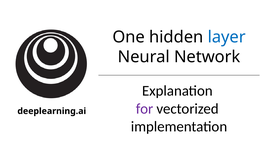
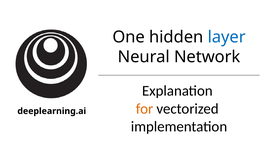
for colour: purple -> orange (145, 108)
